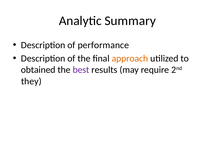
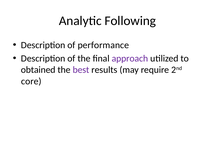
Summary: Summary -> Following (130, 21)
approach colour: orange -> purple (130, 58)
they: they -> core (31, 81)
